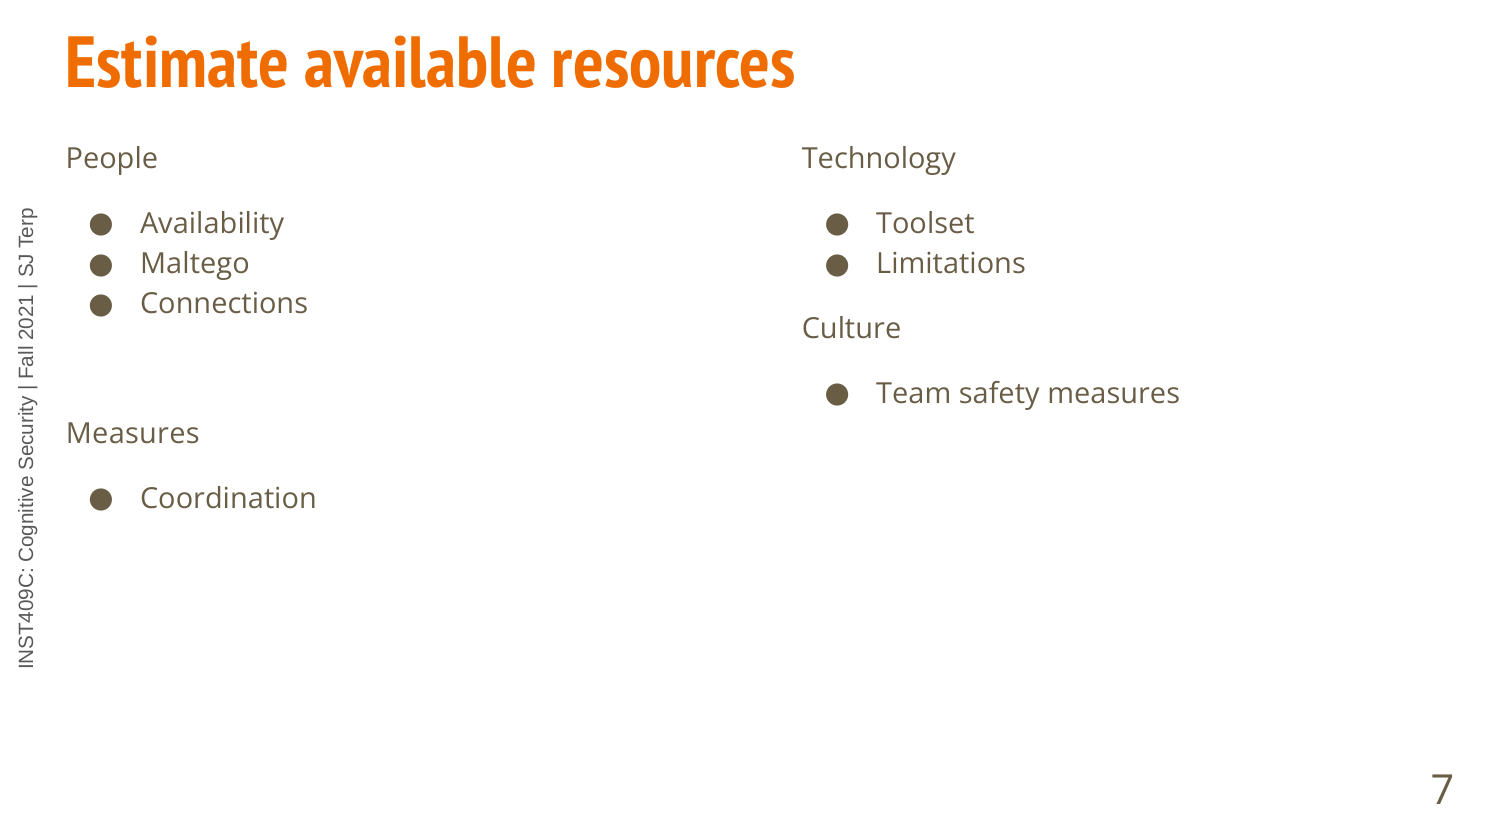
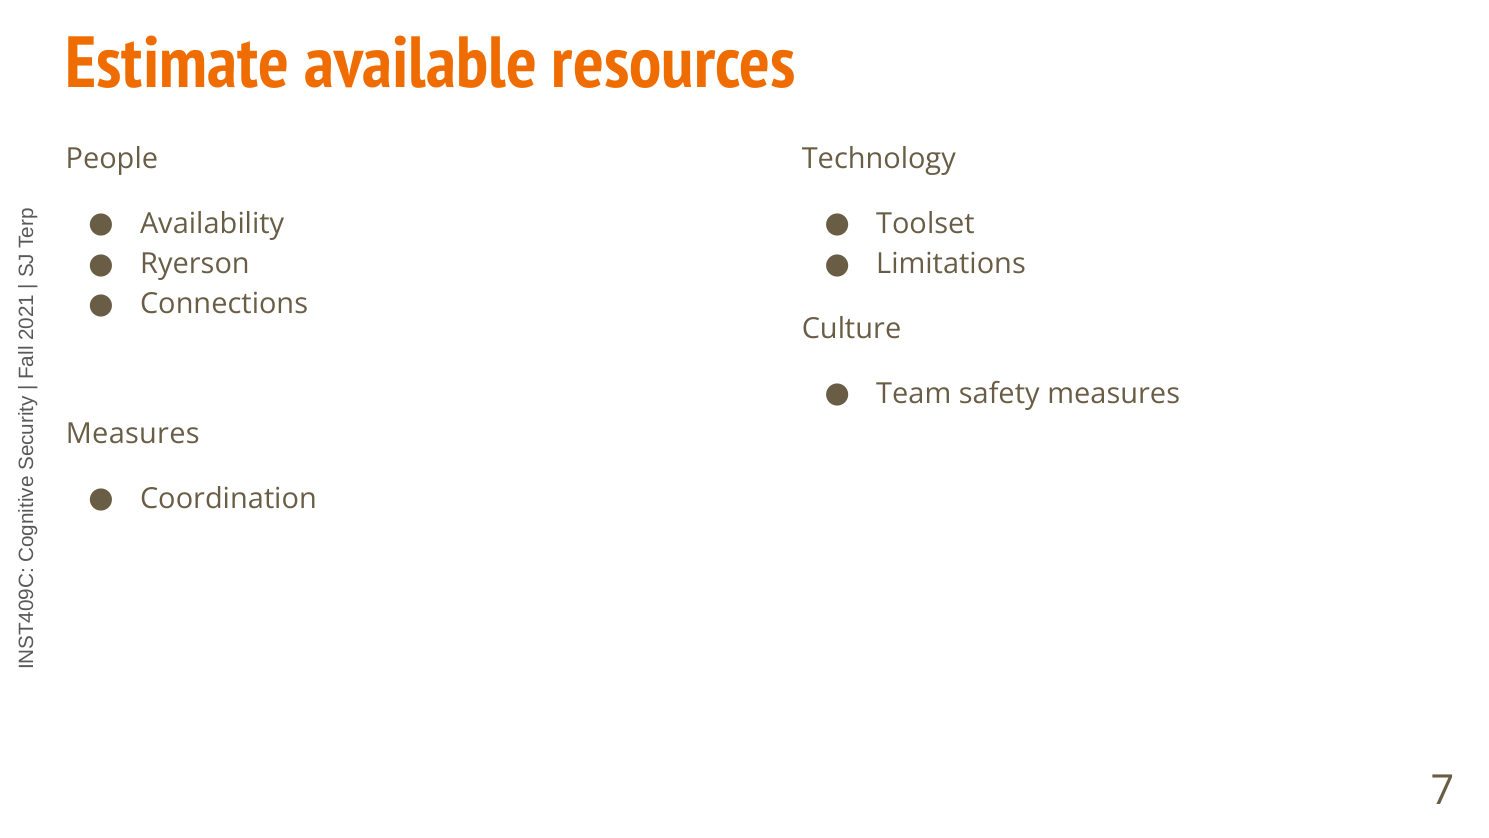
Maltego: Maltego -> Ryerson (195, 264)
